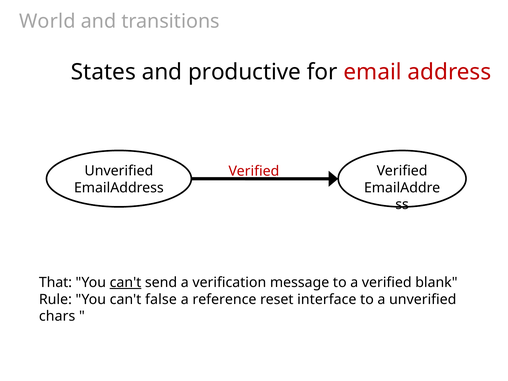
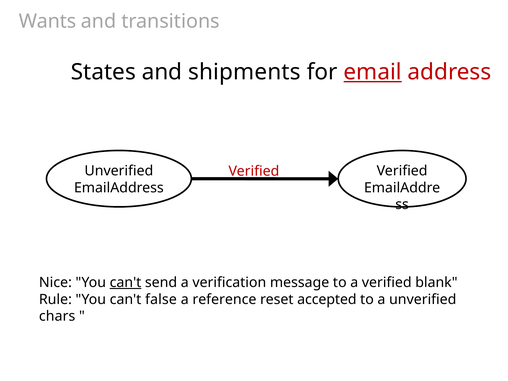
World: World -> Wants (47, 21)
productive: productive -> shipments (244, 72)
email underline: none -> present (373, 72)
That: That -> Nice (55, 282)
interface: interface -> accepted (327, 299)
